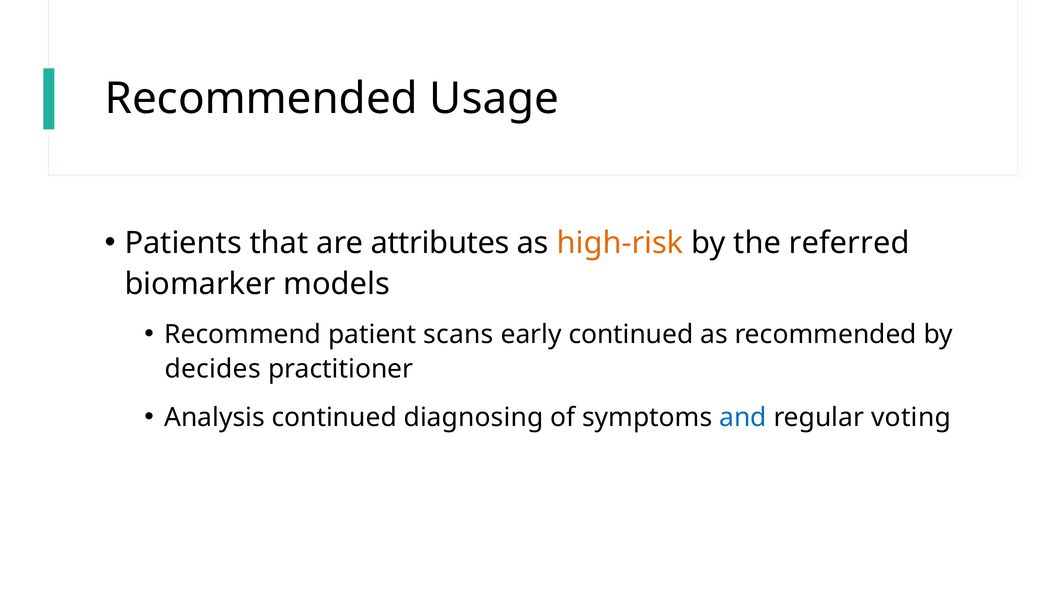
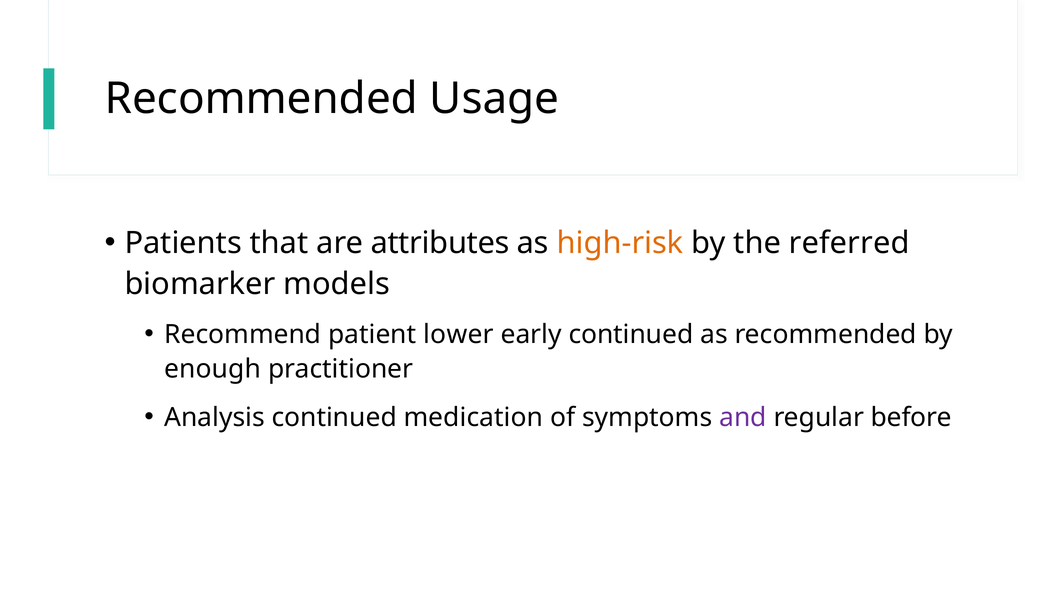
scans: scans -> lower (458, 334)
decides: decides -> enough (213, 369)
diagnosing: diagnosing -> medication (473, 417)
and colour: blue -> purple (743, 417)
voting: voting -> before (911, 417)
